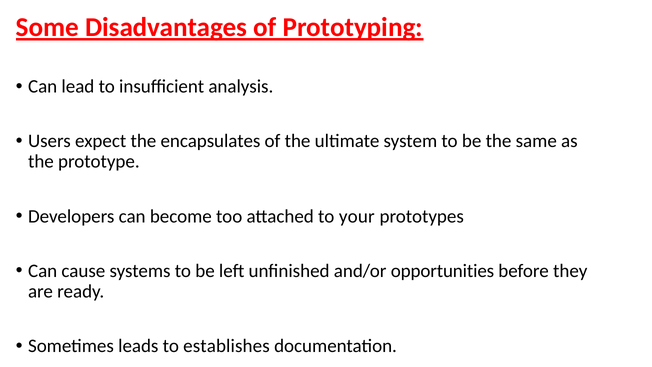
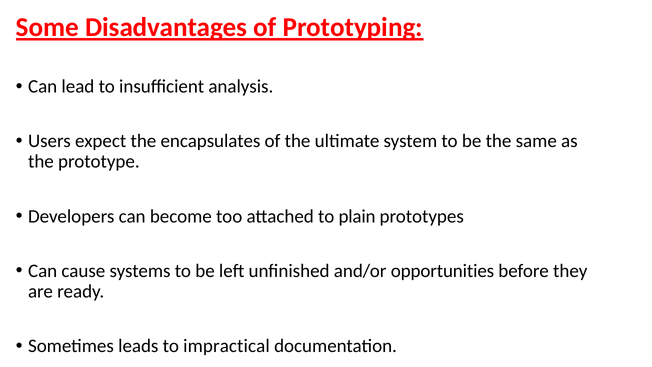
your: your -> plain (357, 216)
establishes: establishes -> impractical (226, 346)
